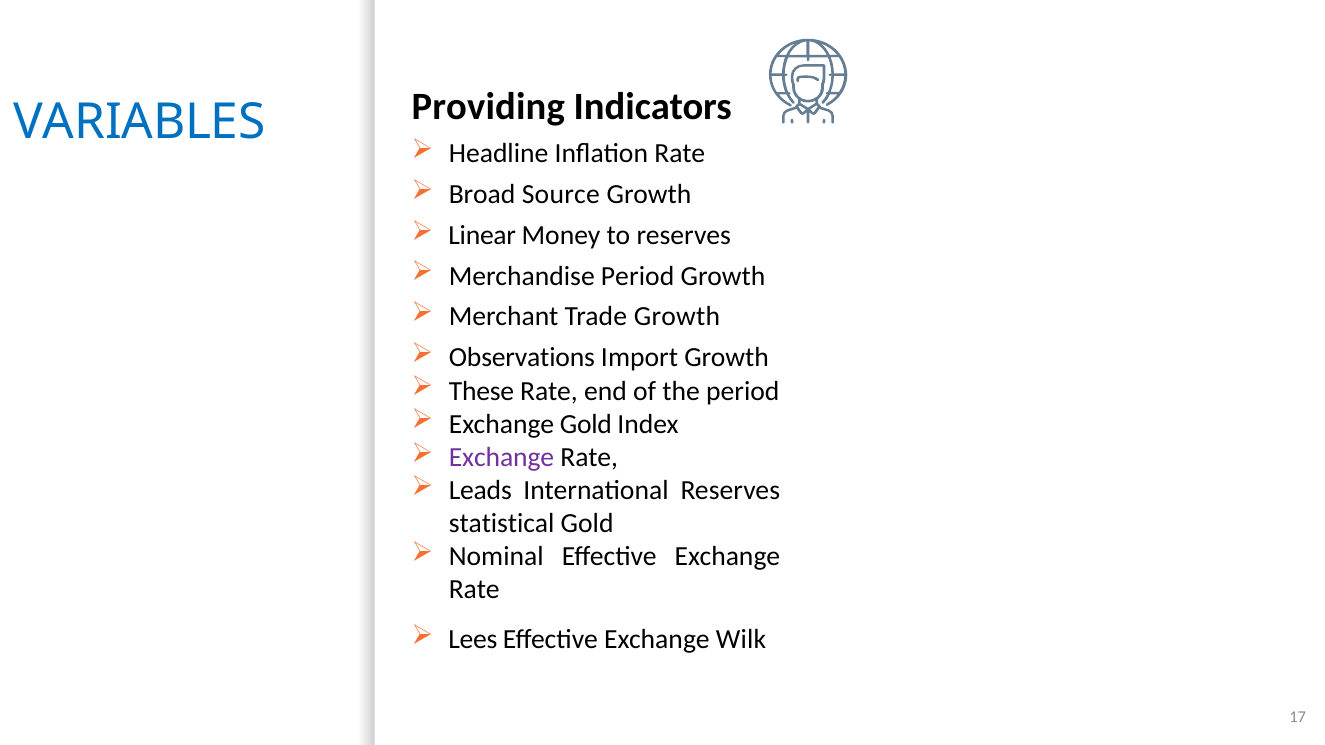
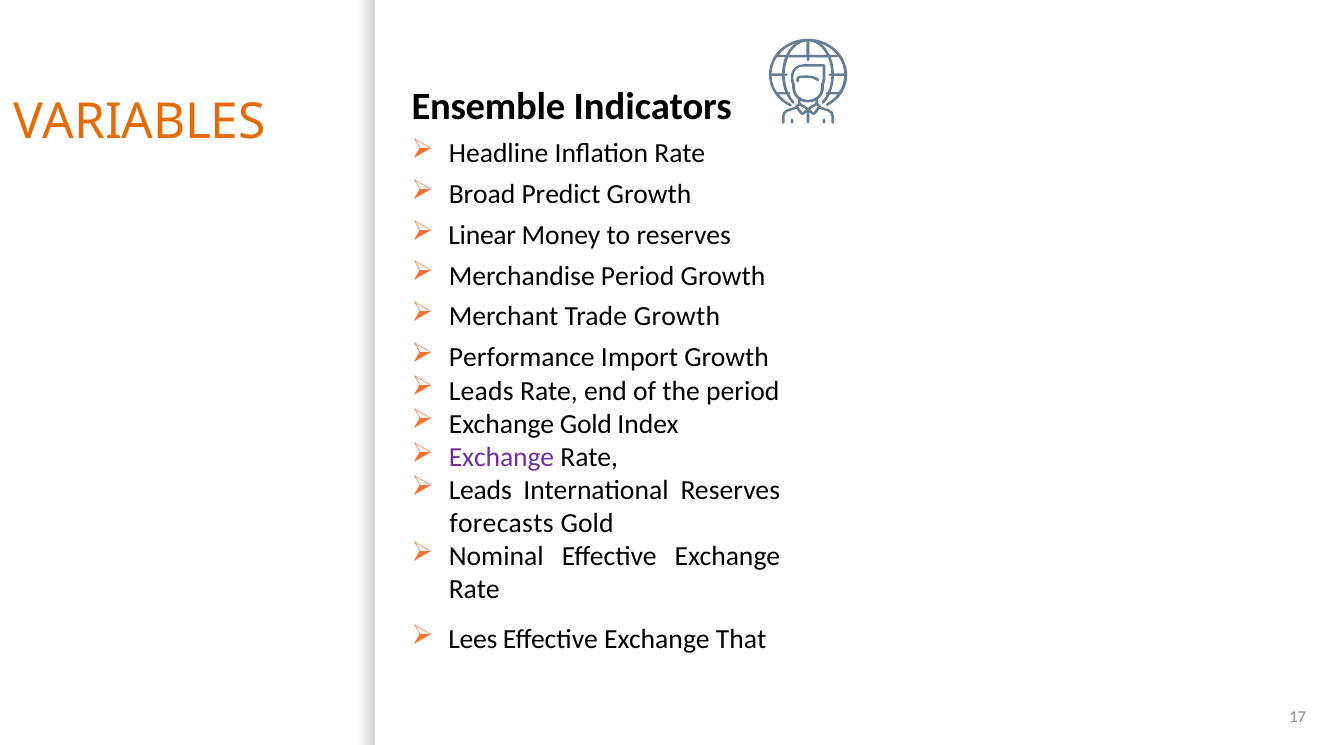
Providing: Providing -> Ensemble (488, 107)
VARIABLES colour: blue -> orange (139, 122)
Source: Source -> Predict (561, 194)
Observations: Observations -> Performance (522, 358)
These: These -> Leads (481, 391)
statistical: statistical -> forecasts (501, 524)
Wilk: Wilk -> That (741, 640)
